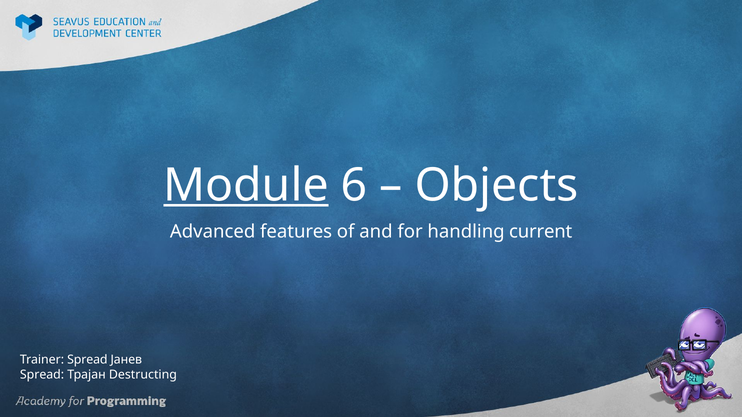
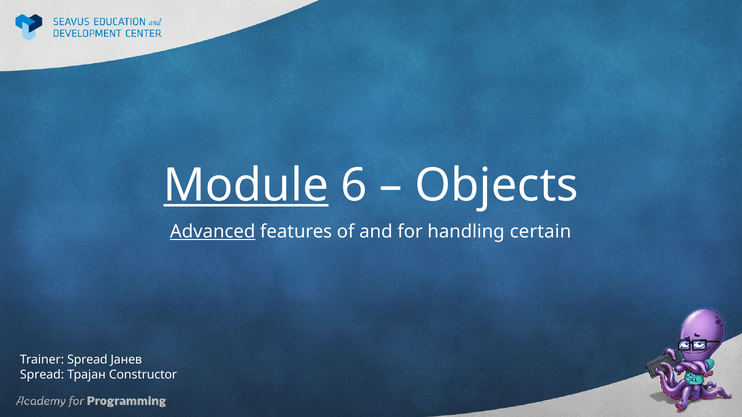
Advanced underline: none -> present (213, 232)
current: current -> certain (541, 232)
Destructing: Destructing -> Constructor (143, 375)
